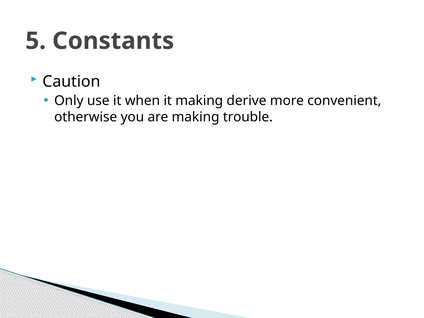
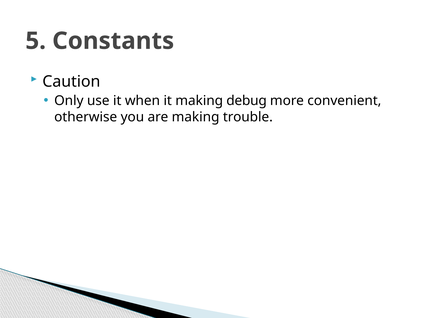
derive: derive -> debug (247, 101)
